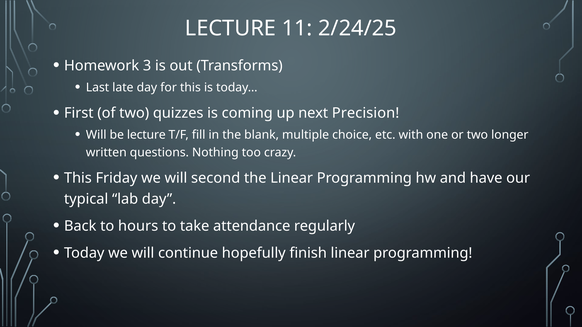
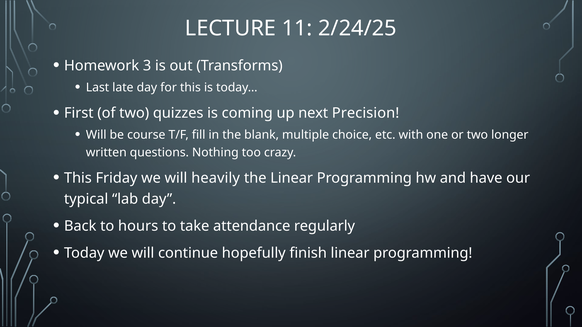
be lecture: lecture -> course (146, 135)
second: second -> heavily (216, 178)
